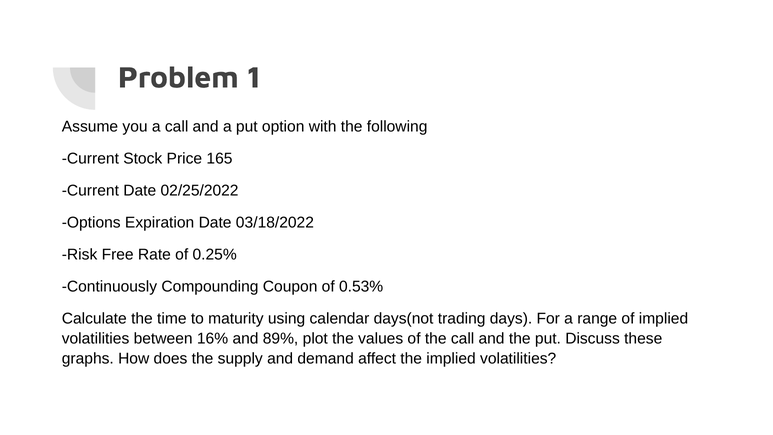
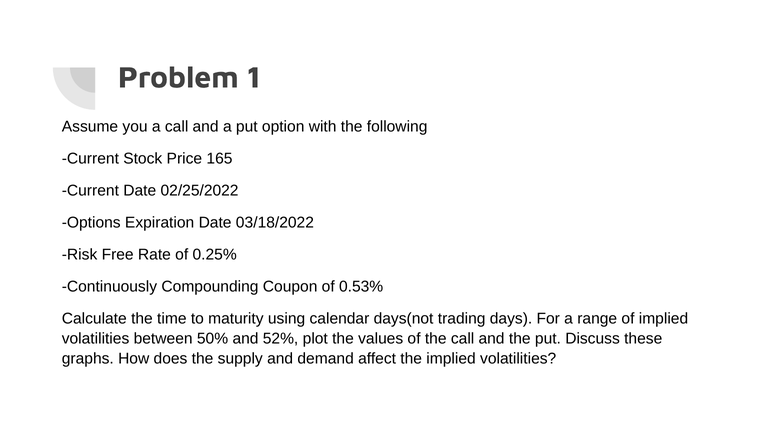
16%: 16% -> 50% (213, 338)
89%: 89% -> 52% (281, 338)
